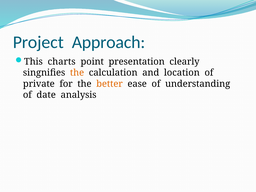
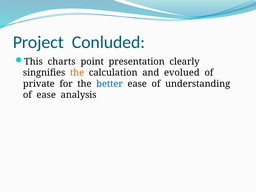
Approach: Approach -> Conluded (108, 42)
location: location -> evolued (182, 73)
better colour: orange -> blue (109, 84)
of date: date -> ease (46, 95)
